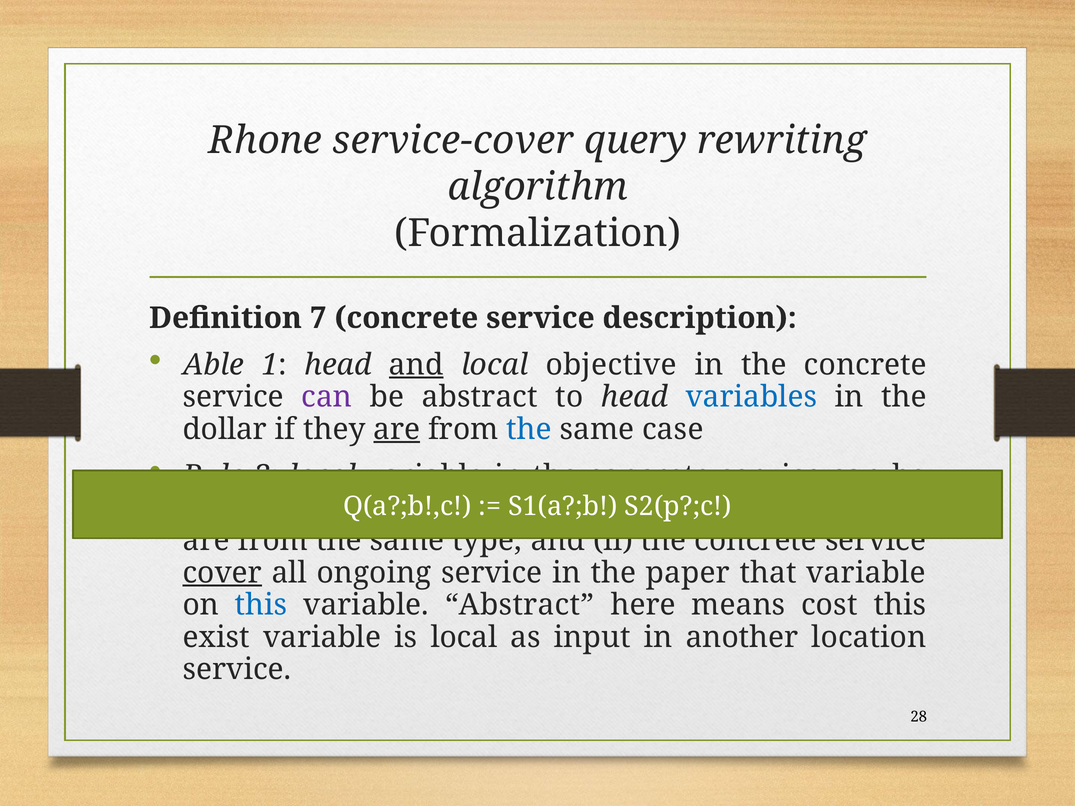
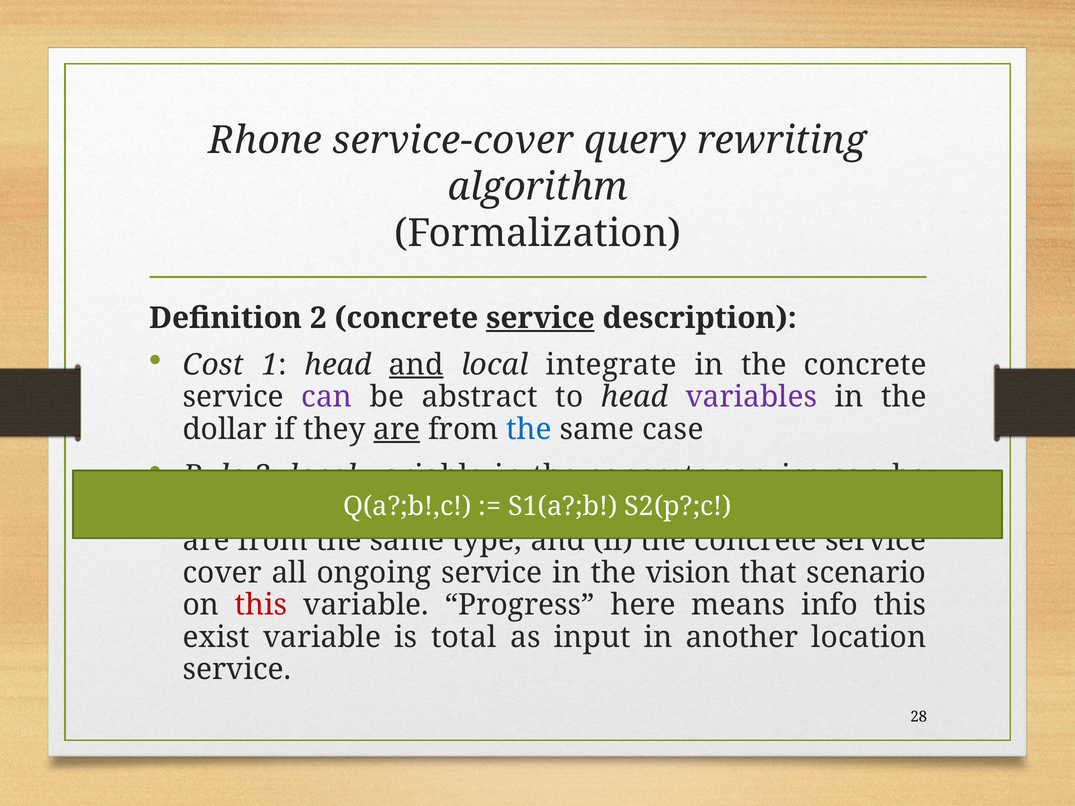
Definition 7: 7 -> 2 (318, 318)
service underline: none -> present (540, 318)
Able: Able -> Cost (213, 365)
objective: objective -> integrate (611, 365)
variables colour: blue -> purple (751, 397)
cover underline: present -> none (222, 573)
paper: paper -> vision (688, 573)
that variable: variable -> scenario (866, 573)
this colour: blue -> red (261, 605)
variable Abstract: Abstract -> Progress (520, 605)
cost: cost -> info (830, 605)
is local: local -> total (464, 637)
